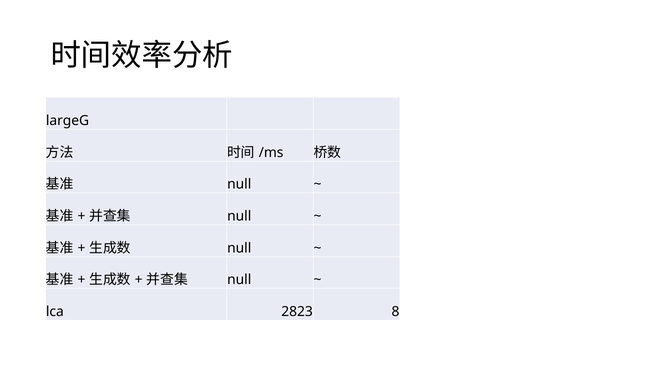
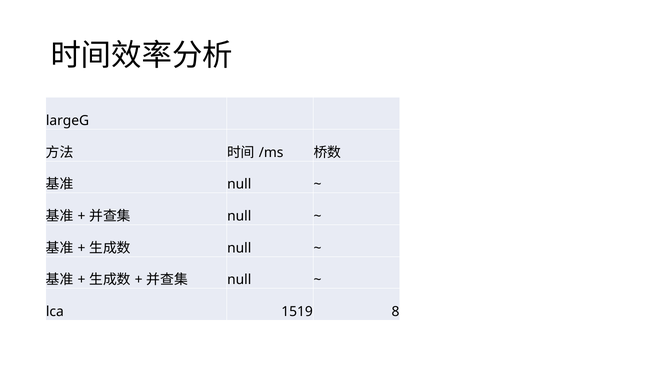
2823: 2823 -> 1519 (297, 312)
